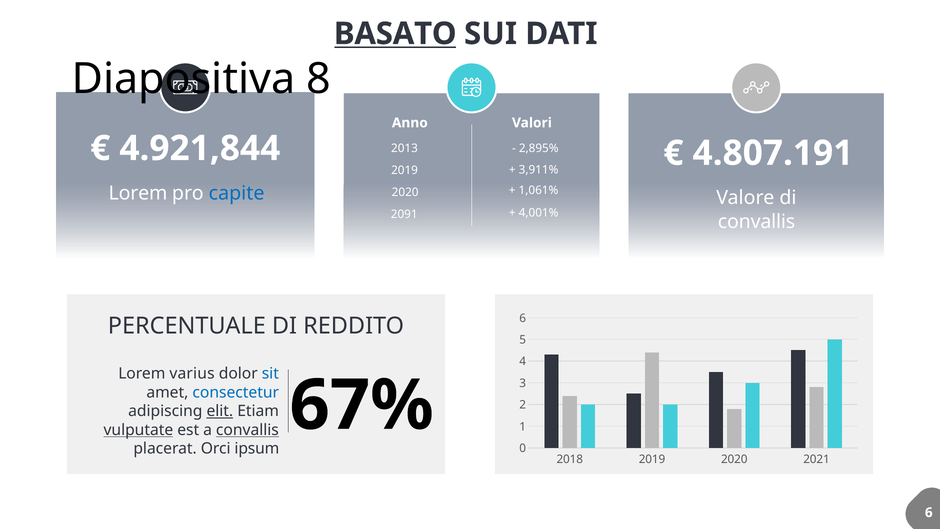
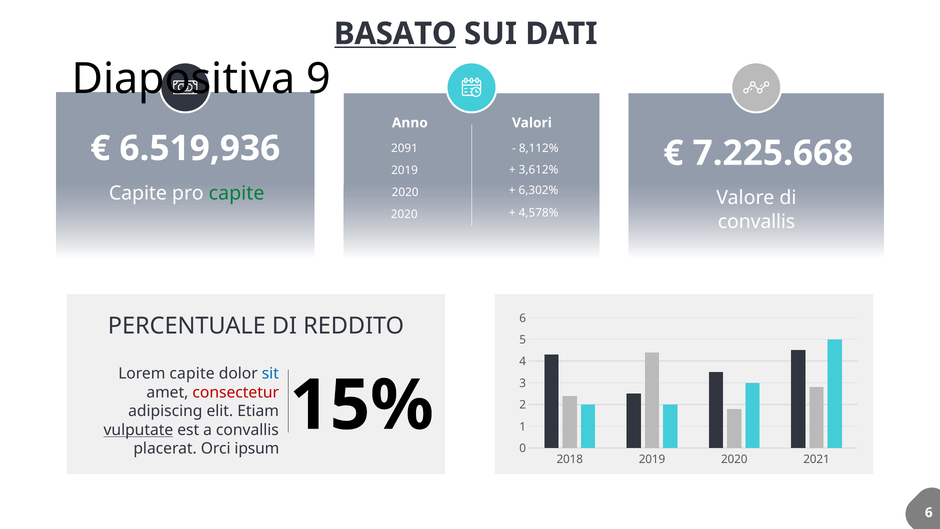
8: 8 -> 9 (319, 79)
4.921,844: 4.921,844 -> 6.519,936 (200, 148)
2013: 2013 -> 2091 (404, 148)
2,895%: 2,895% -> 8,112% (539, 148)
4.807.191: 4.807.191 -> 7.225.668 (773, 153)
3,911%: 3,911% -> 3,612% (539, 170)
1,061%: 1,061% -> 6,302% (538, 190)
Lorem: Lorem -> Capite (138, 193)
capite colour: blue -> green (237, 193)
4,001%: 4,001% -> 4,578% (539, 213)
2091: 2091 -> 2020 (404, 214)
Lorem varius: varius -> capite (192, 373)
consectetur colour: blue -> red (236, 392)
67%: 67% -> 15% (362, 405)
elit underline: present -> none (220, 411)
convallis underline: present -> none (247, 430)
